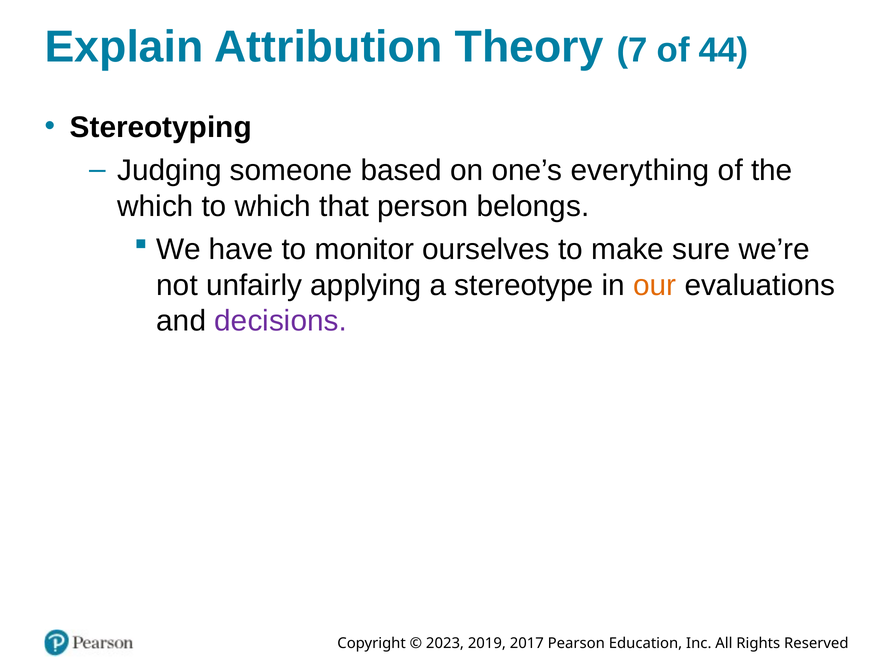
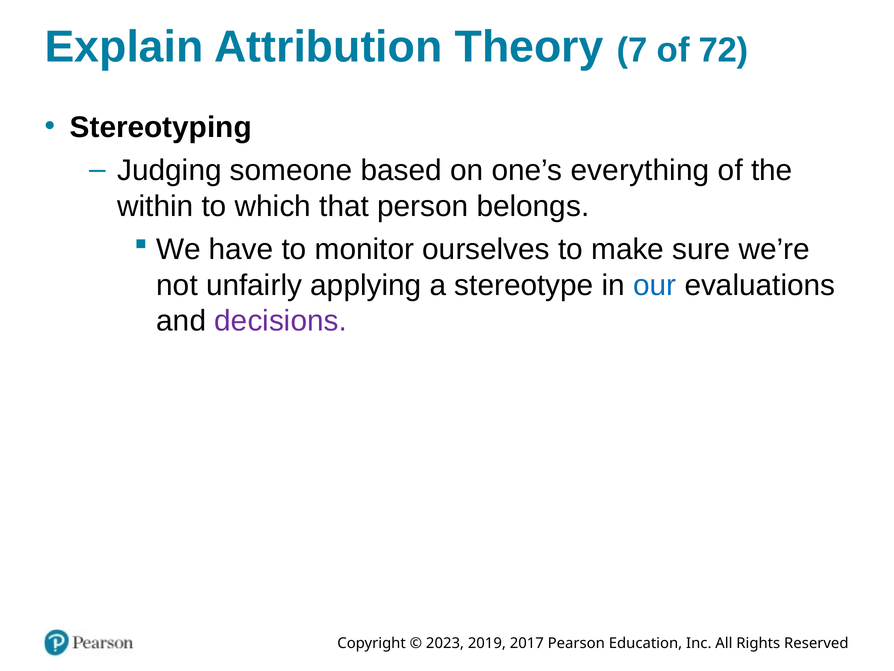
44: 44 -> 72 (724, 50)
which: which -> within (155, 206)
our colour: orange -> blue (655, 285)
